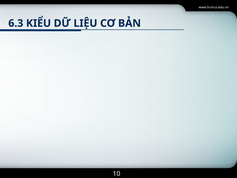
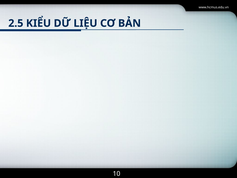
6.3: 6.3 -> 2.5 (16, 23)
